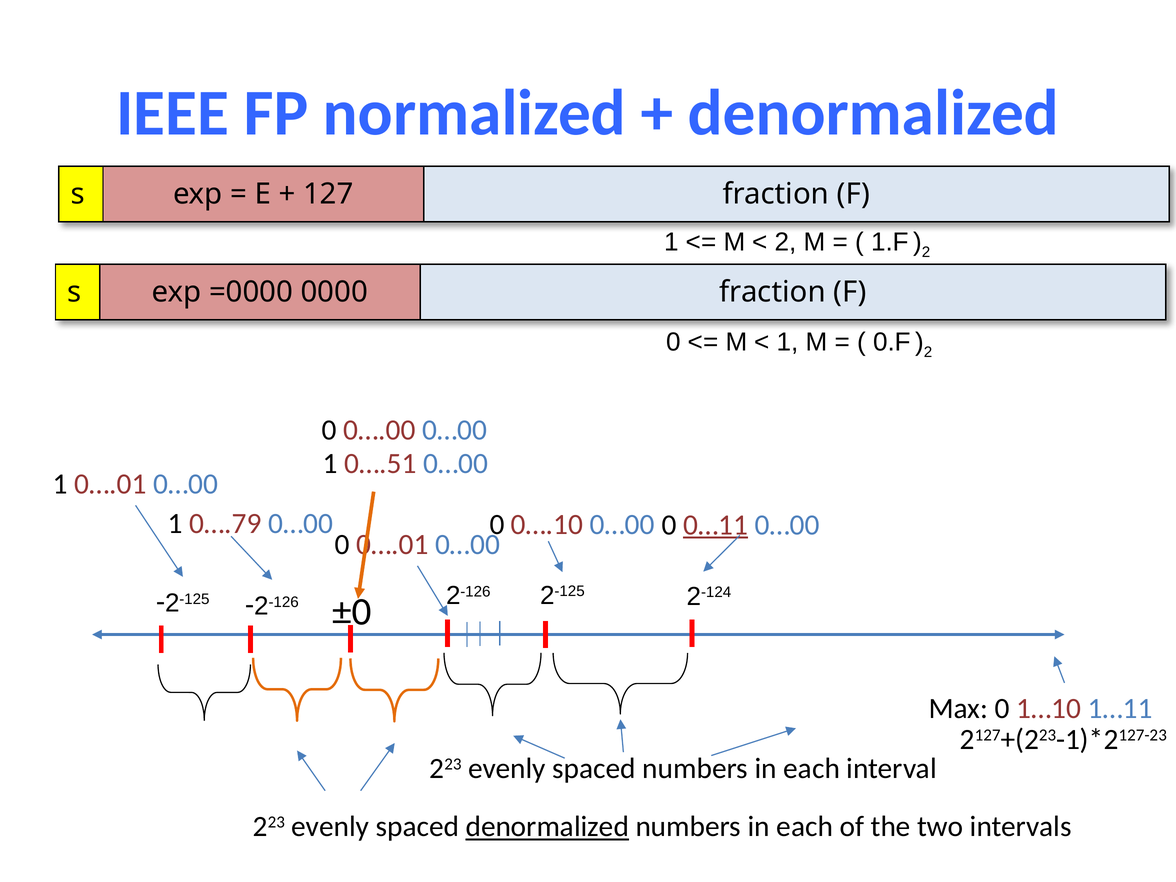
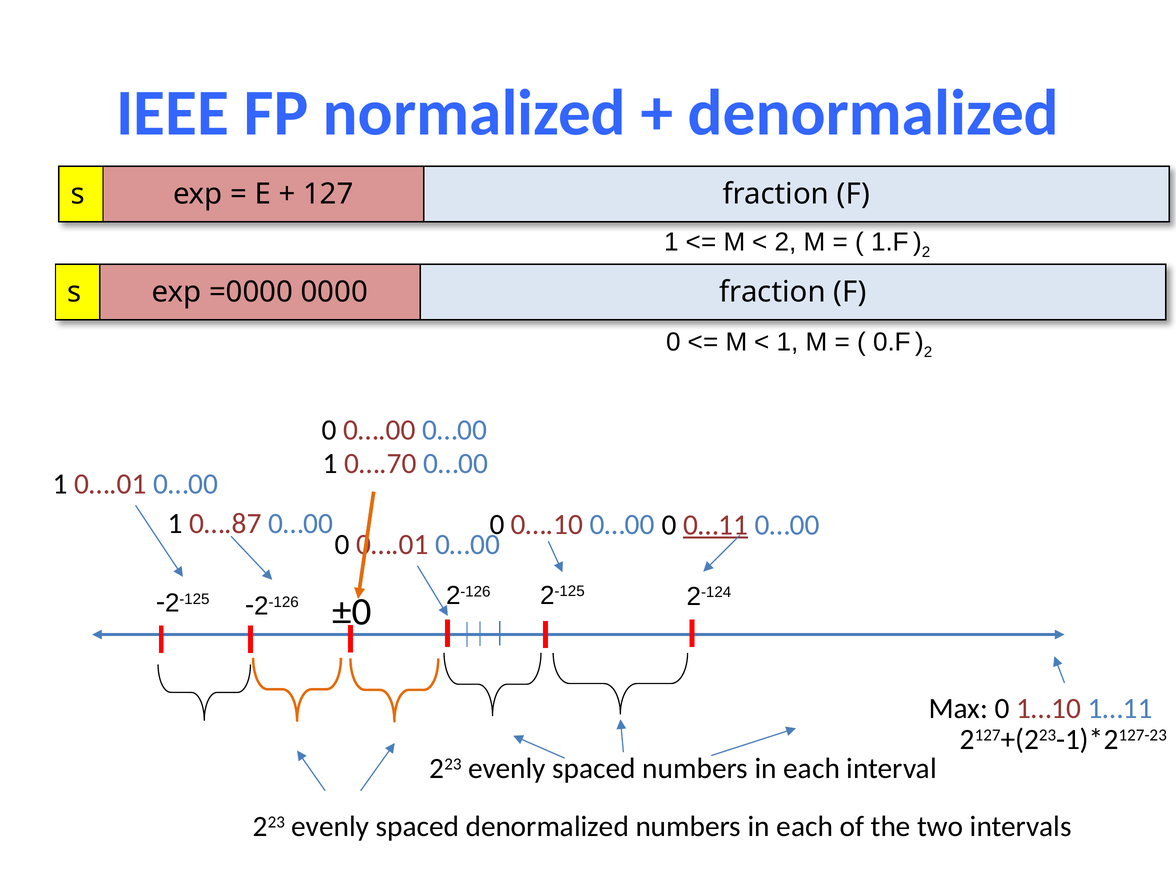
0….51: 0….51 -> 0….70 (380, 464)
0….79: 0….79 -> 0….87 (225, 524)
denormalized underline: present -> none (547, 827)
